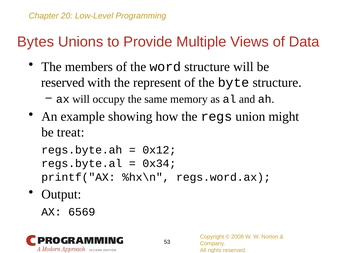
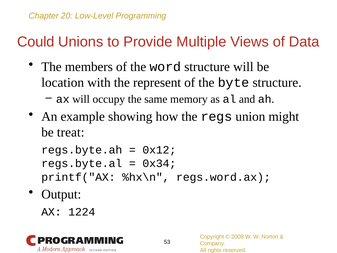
Bytes: Bytes -> Could (36, 42)
reserved: reserved -> location (63, 82)
6569: 6569 -> 1224 (82, 212)
